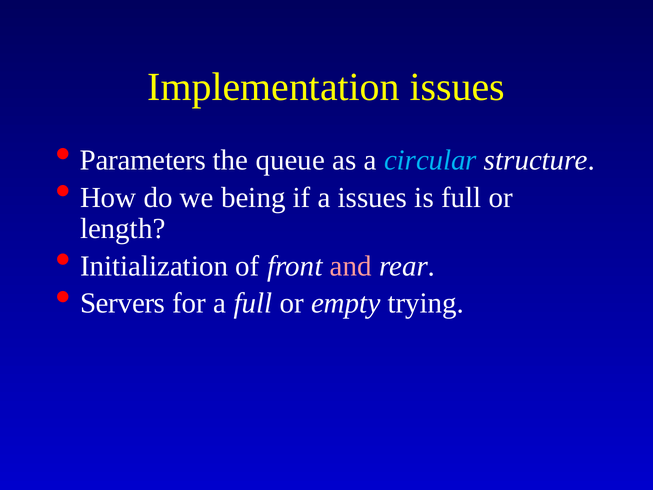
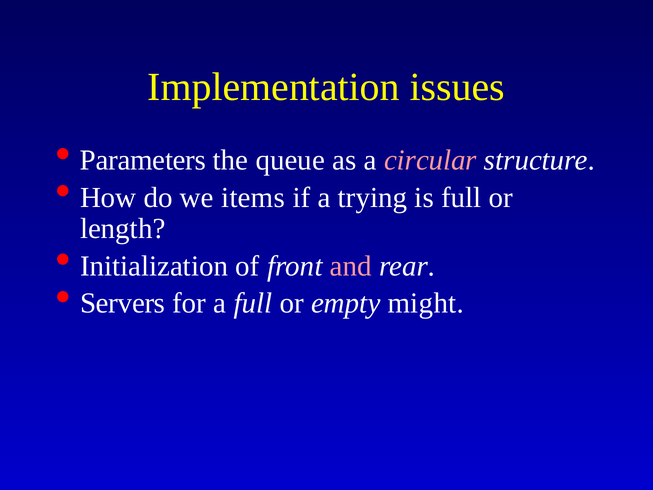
circular colour: light blue -> pink (430, 160)
being: being -> items (253, 197)
a issues: issues -> trying (372, 197)
trying: trying -> might (426, 303)
